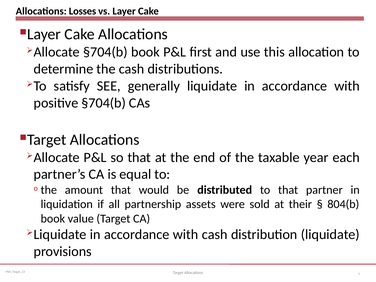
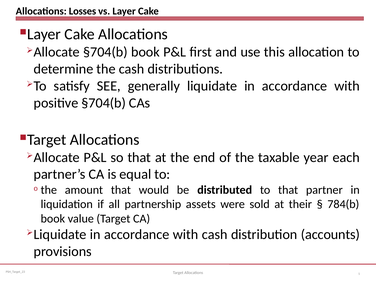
804(b: 804(b -> 784(b (343, 204)
distribution liquidate: liquidate -> accounts (330, 234)
